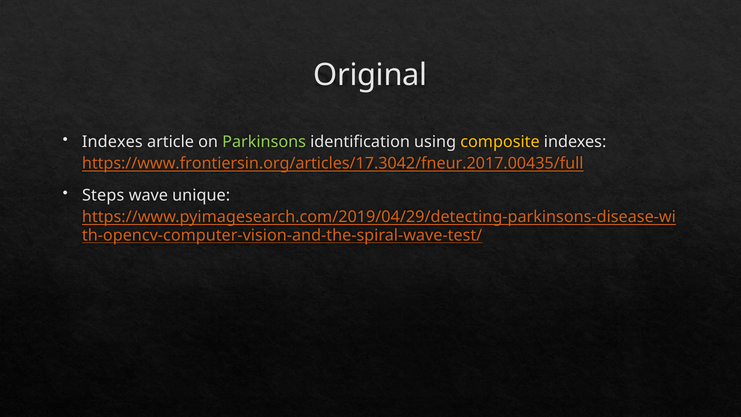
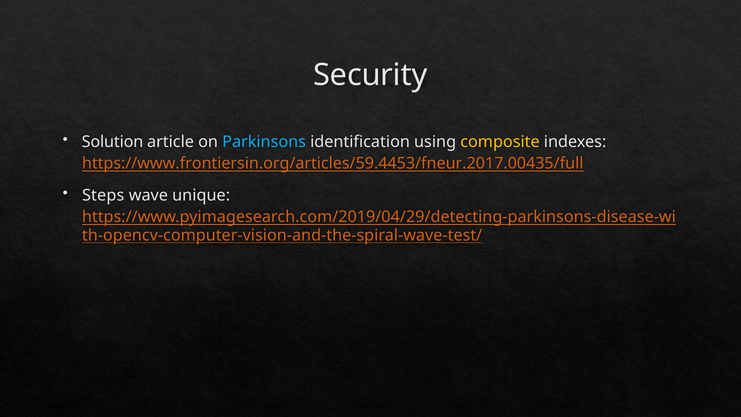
Original: Original -> Security (370, 75)
Indexes: Indexes -> Solution (112, 142)
Parkinsons colour: light green -> light blue (264, 142)
https://www.frontiersin.org/articles/17.3042/fneur.2017.00435/full: https://www.frontiersin.org/articles/17.3042/fneur.2017.00435/full -> https://www.frontiersin.org/articles/59.4453/fneur.2017.00435/full (333, 163)
